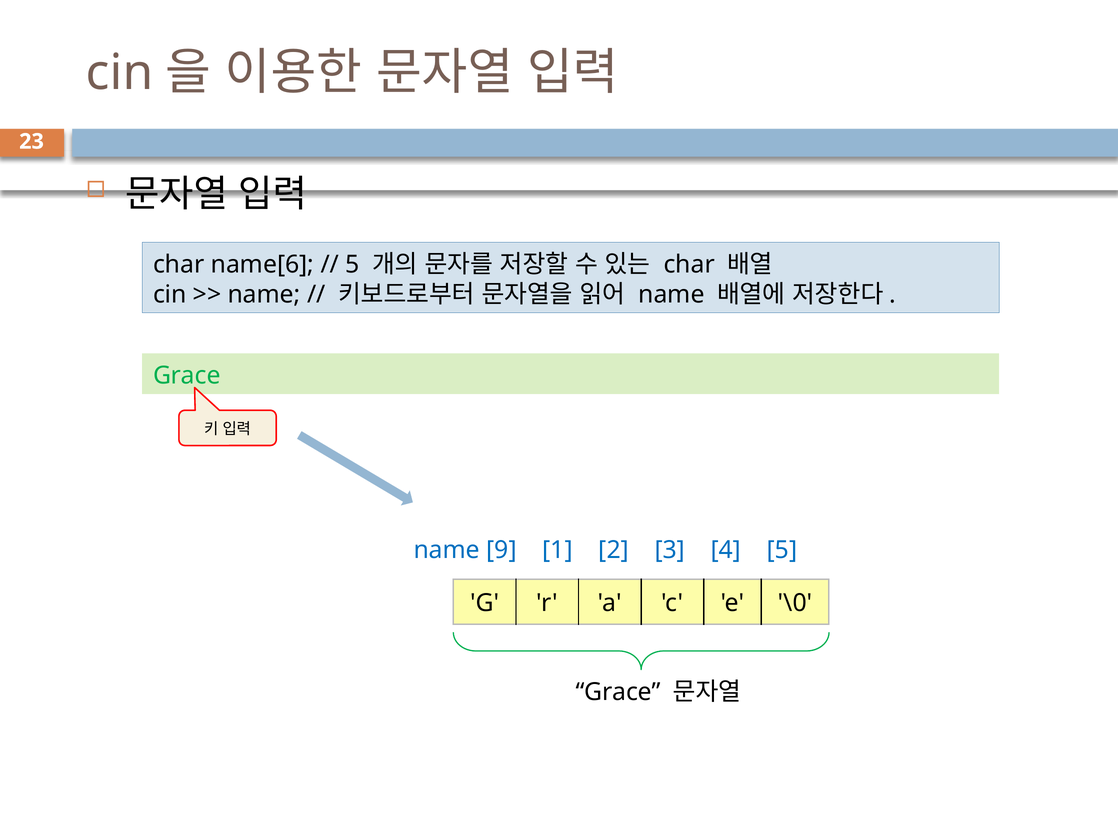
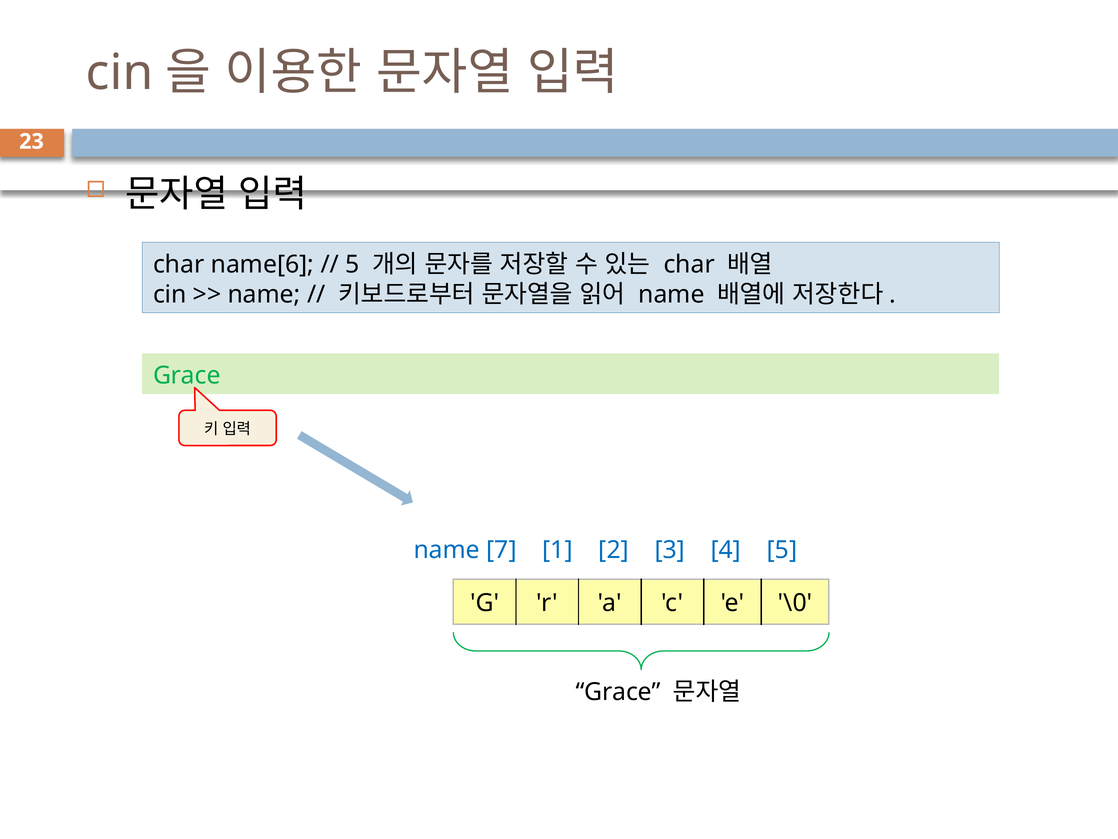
9: 9 -> 7 (501, 550)
